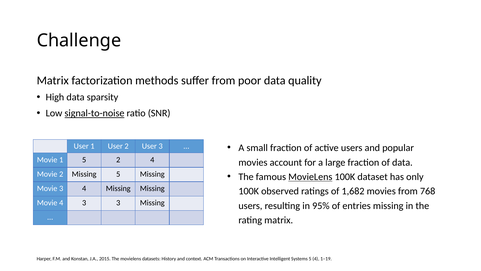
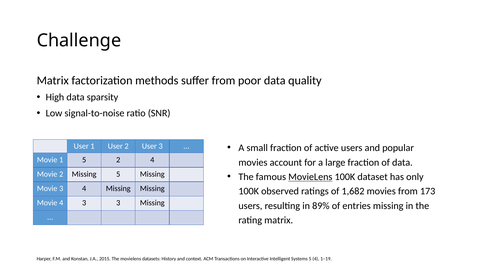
signal-to-noise underline: present -> none (94, 113)
768: 768 -> 173 (428, 191)
95%: 95% -> 89% (321, 205)
